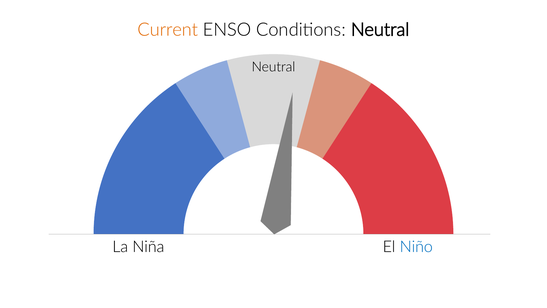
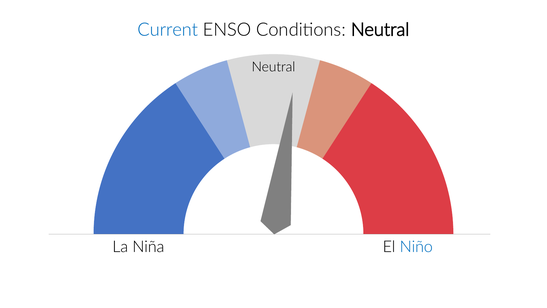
Current colour: orange -> blue (168, 30)
